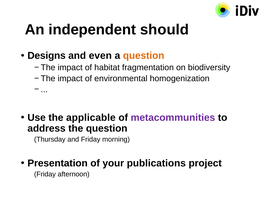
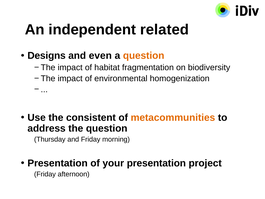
should: should -> related (164, 30)
applicable: applicable -> consistent (91, 117)
metacommunities colour: purple -> orange (173, 117)
your publications: publications -> presentation (156, 163)
